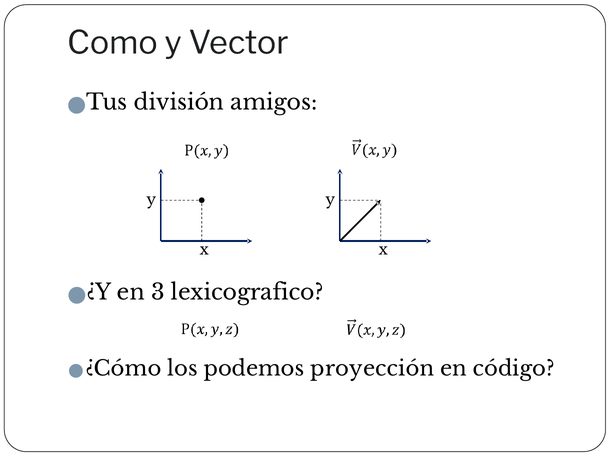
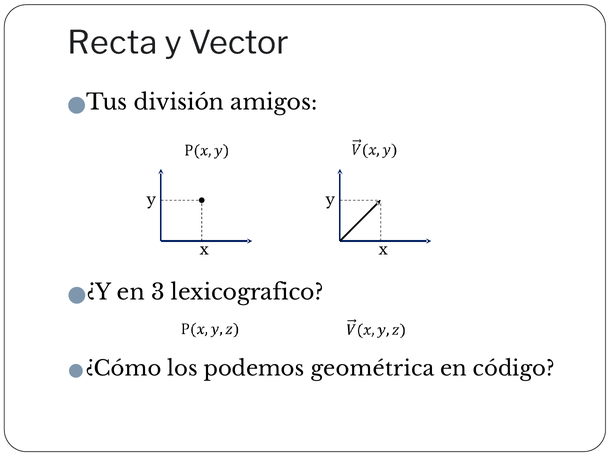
Como: Como -> Recta (112, 43)
proyección: proyección -> geométrica (372, 369)
